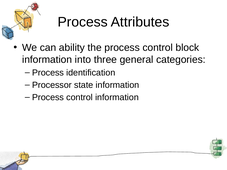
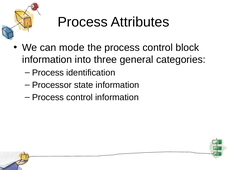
ability: ability -> mode (72, 48)
